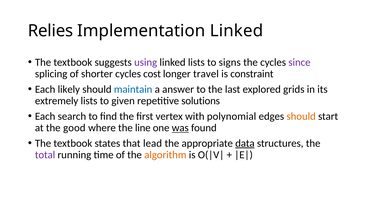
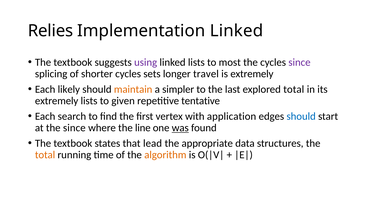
signs: signs -> most (230, 62)
cost: cost -> sets (152, 74)
is constraint: constraint -> extremely (252, 74)
maintain colour: blue -> orange (133, 89)
answer: answer -> simpler (178, 89)
explored grids: grids -> total (294, 89)
solutions: solutions -> tentative (201, 101)
polynomial: polynomial -> application (232, 116)
should colour: orange -> blue (301, 116)
the good: good -> since (74, 128)
data underline: present -> none (245, 143)
total colour: purple -> orange (45, 155)
